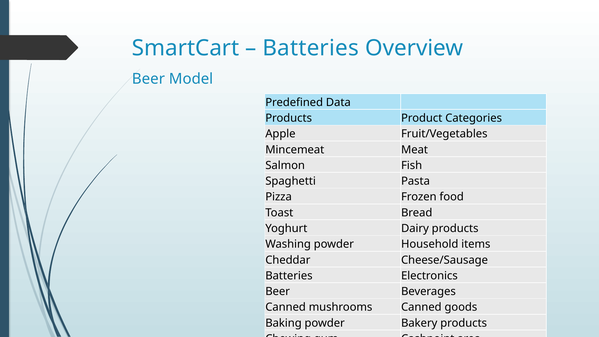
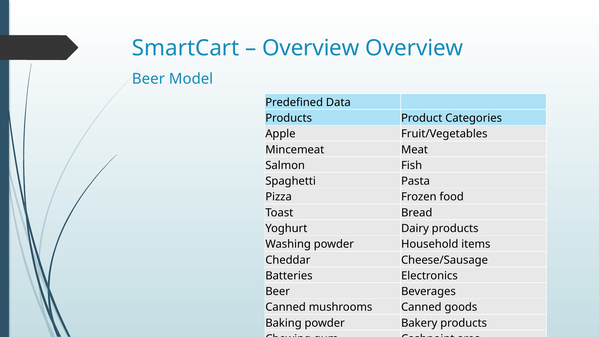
Batteries: Batteries -> Overview (311, 48)
